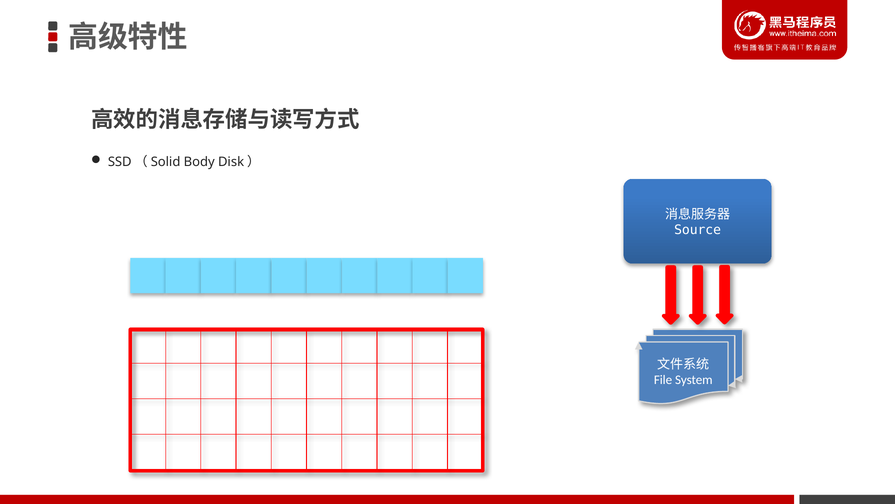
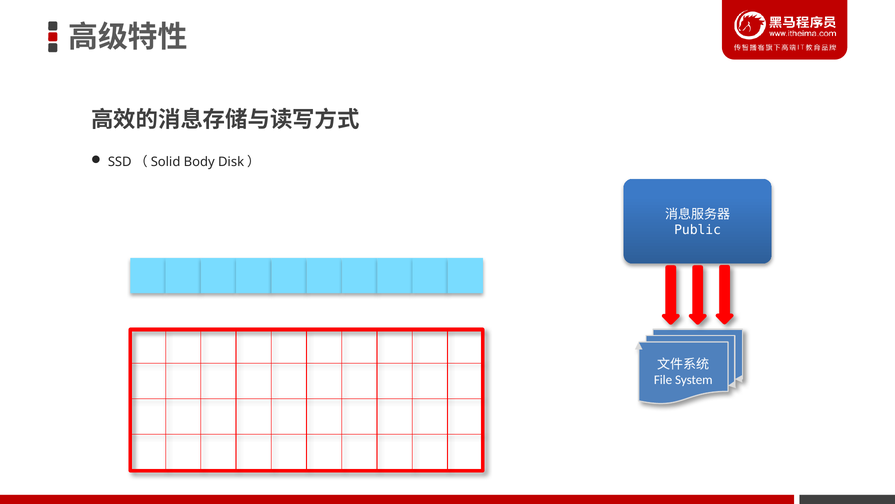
Source: Source -> Public (698, 230)
